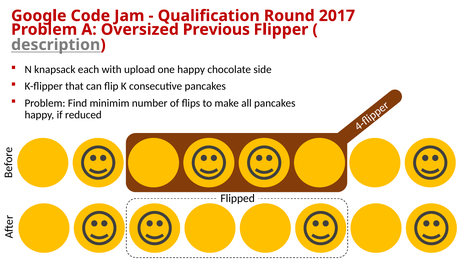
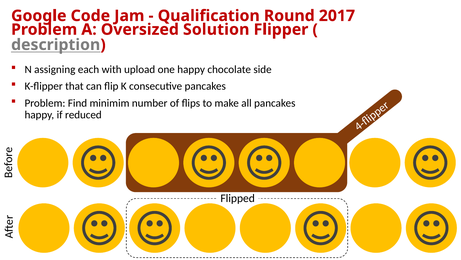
Previous: Previous -> Solution (216, 29)
knapsack: knapsack -> assigning (55, 69)
